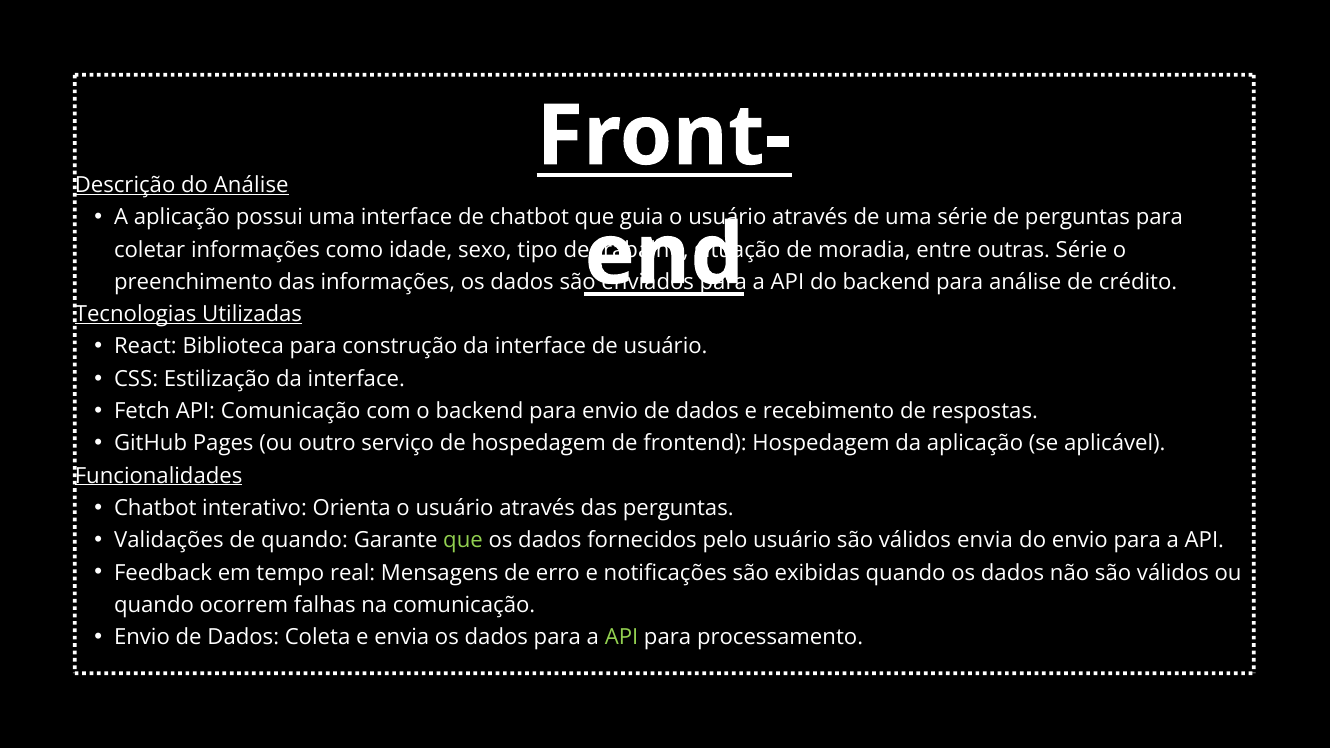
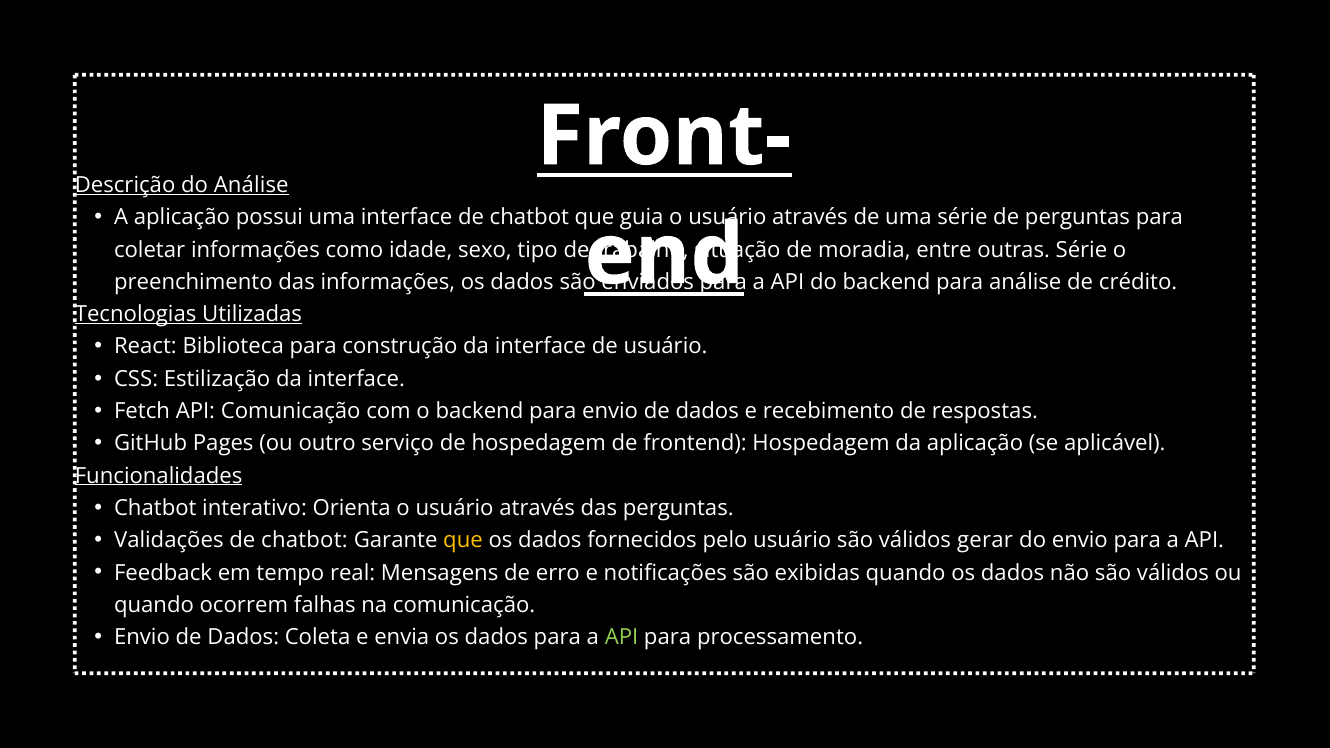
Validações de quando: quando -> chatbot (304, 541)
que colour: light green -> yellow (463, 541)
válidos envia: envia -> gerar (985, 541)
